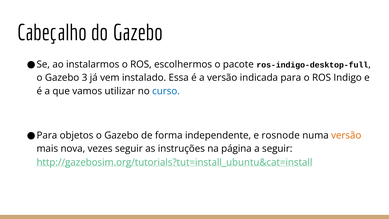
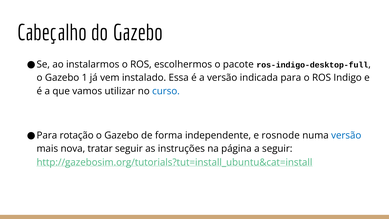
3: 3 -> 1 (85, 78)
objetos: objetos -> rotação (77, 135)
versão colour: orange -> blue (346, 135)
vezes: vezes -> tratar (100, 149)
